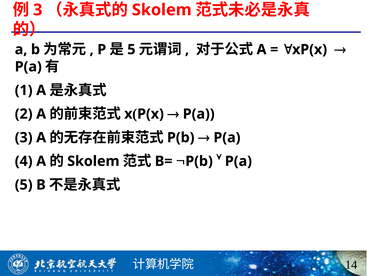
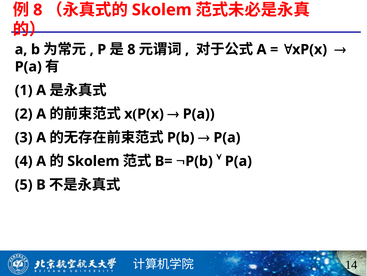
3: 3 -> 8 (38, 10)
5: 5 -> 8 (131, 49)
